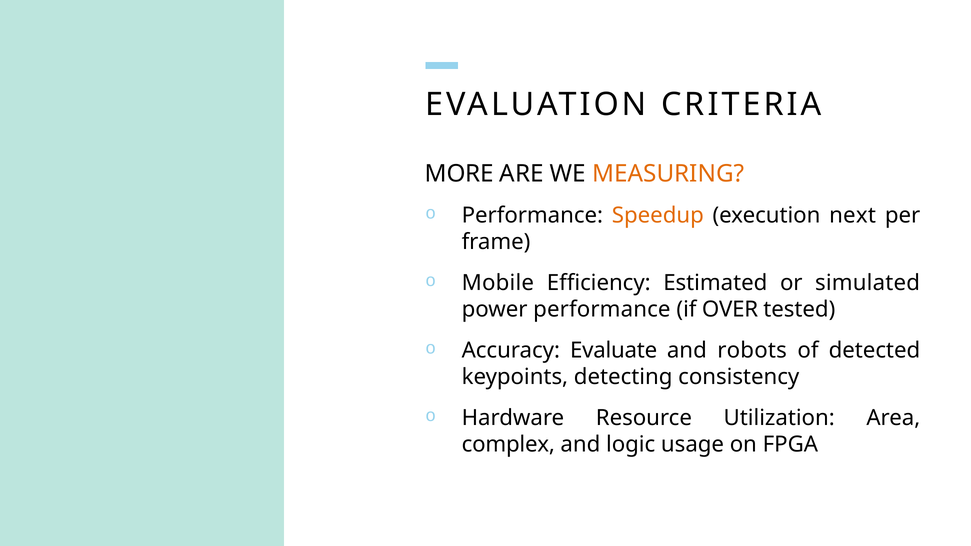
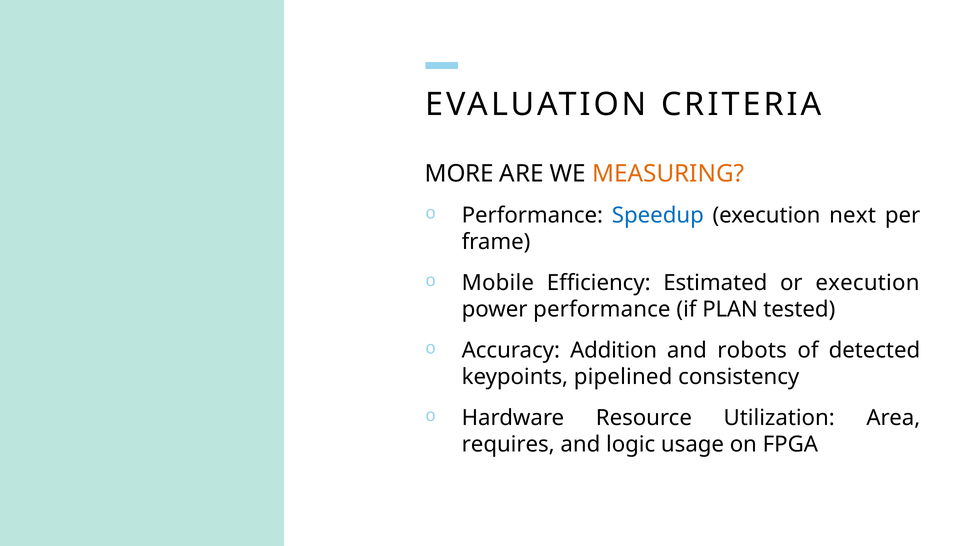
Speedup colour: orange -> blue (658, 216)
or simulated: simulated -> execution (867, 283)
OVER: OVER -> PLAN (730, 310)
Evaluate: Evaluate -> Addition (614, 351)
detecting: detecting -> pipelined (623, 377)
complex: complex -> requires (508, 445)
